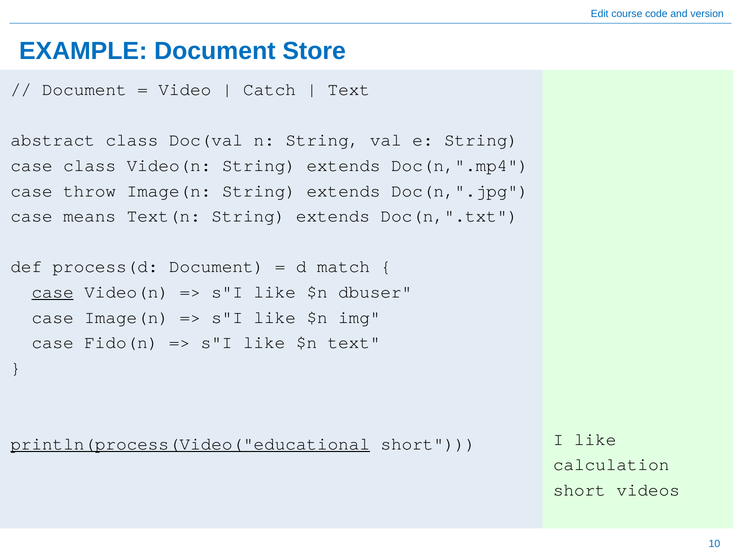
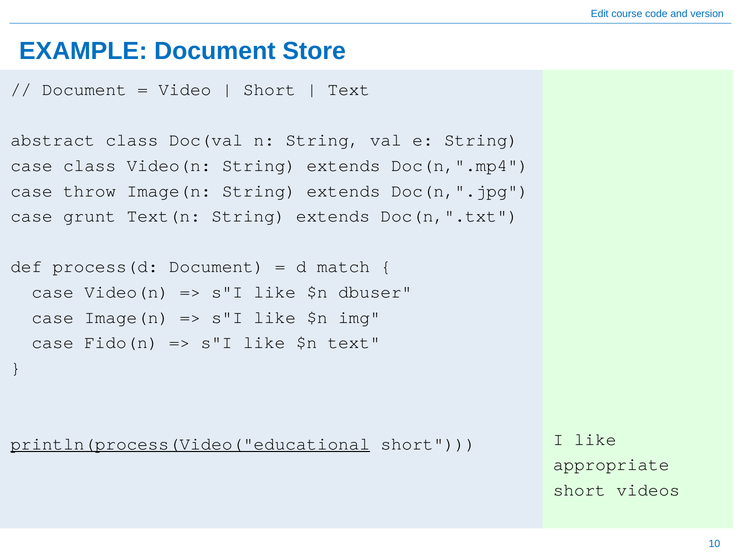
Catch: Catch -> Short (269, 90)
means: means -> grunt (90, 216)
case underline: present -> none (53, 292)
calculation: calculation -> appropriate (611, 465)
